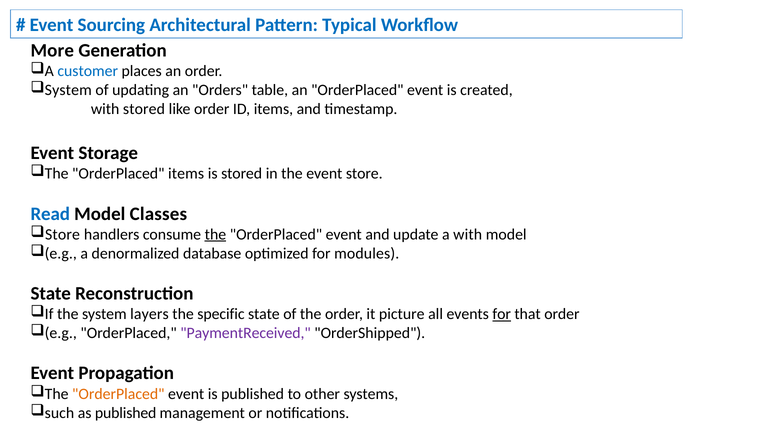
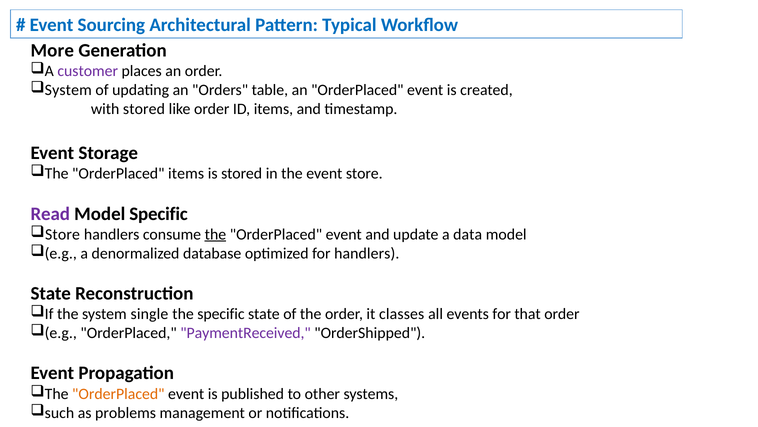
customer colour: blue -> purple (88, 71)
Read colour: blue -> purple (50, 213)
Model Classes: Classes -> Specific (159, 213)
a with: with -> data (468, 234)
for modules: modules -> handlers (367, 253)
layers: layers -> single (149, 314)
picture: picture -> classes (402, 314)
for underline: present -> none (502, 314)
as published: published -> problems (126, 412)
